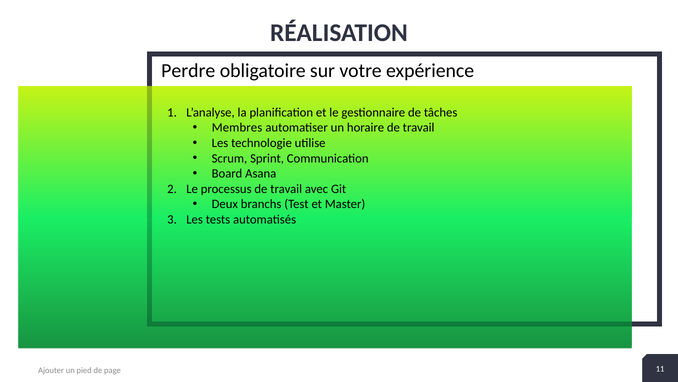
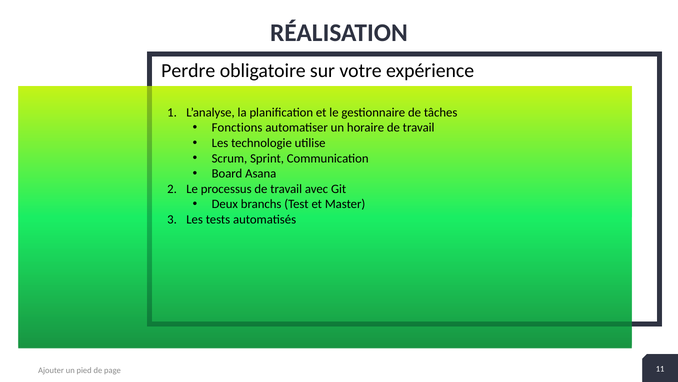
Membres: Membres -> Fonctions (237, 128)
